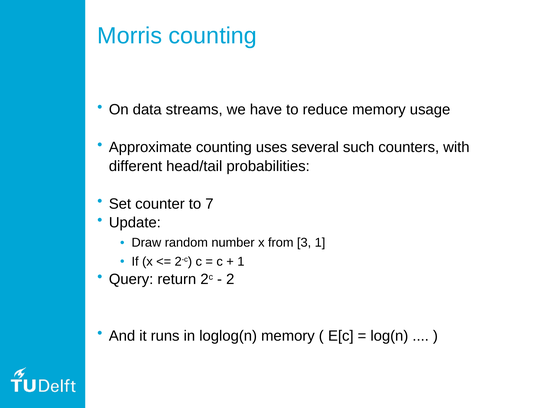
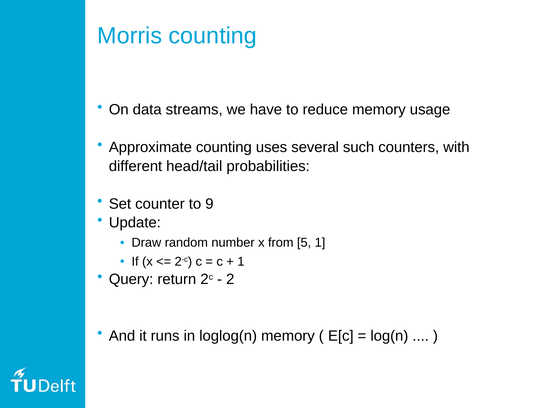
7: 7 -> 9 (209, 204)
3: 3 -> 5 (304, 243)
